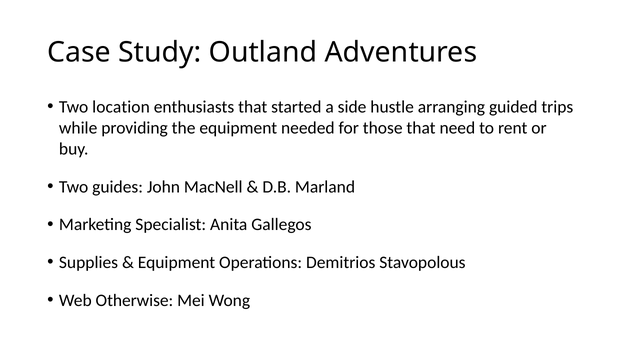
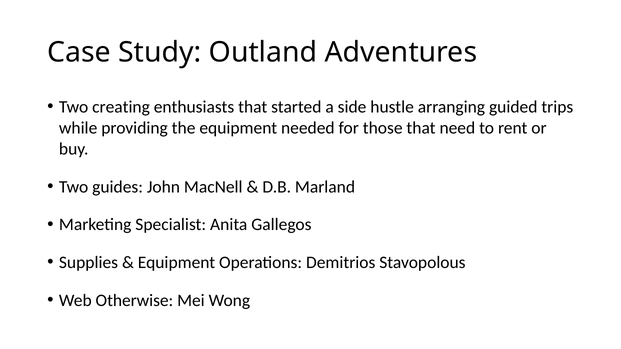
location: location -> creating (121, 107)
